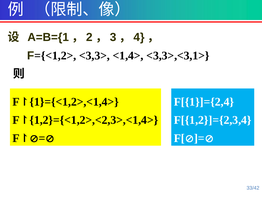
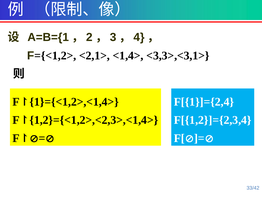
<3,3>: <3,3> -> <2,1> (94, 55)
